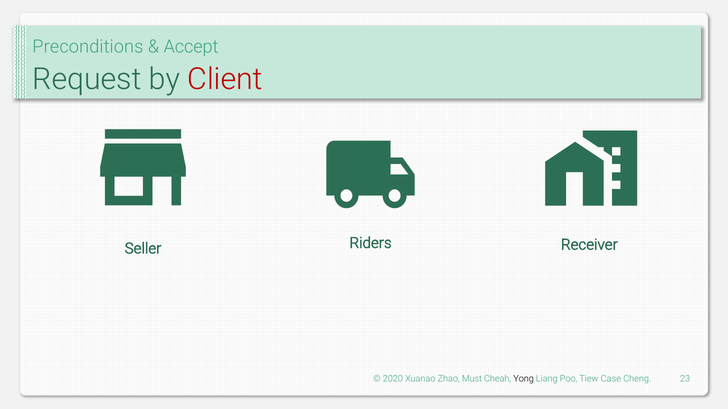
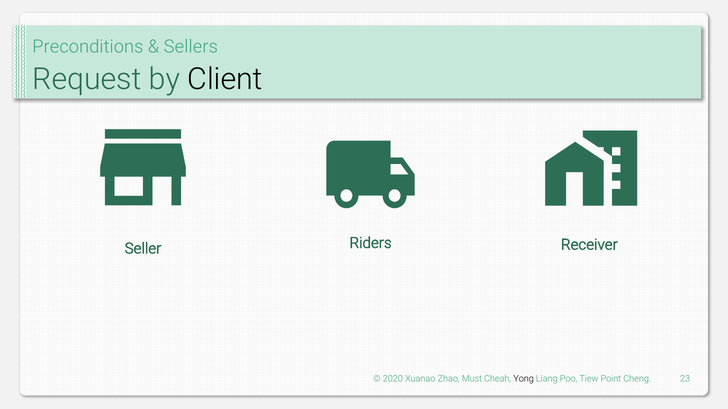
Accept: Accept -> Sellers (191, 47)
Client colour: red -> black (225, 79)
Case: Case -> Point (611, 379)
